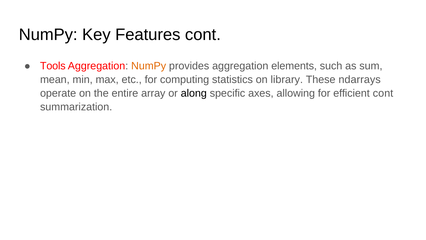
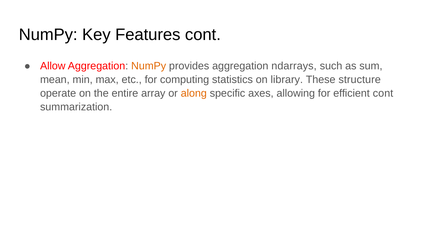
Tools: Tools -> Allow (53, 66)
elements: elements -> ndarrays (294, 66)
ndarrays: ndarrays -> structure (360, 80)
along colour: black -> orange (194, 93)
